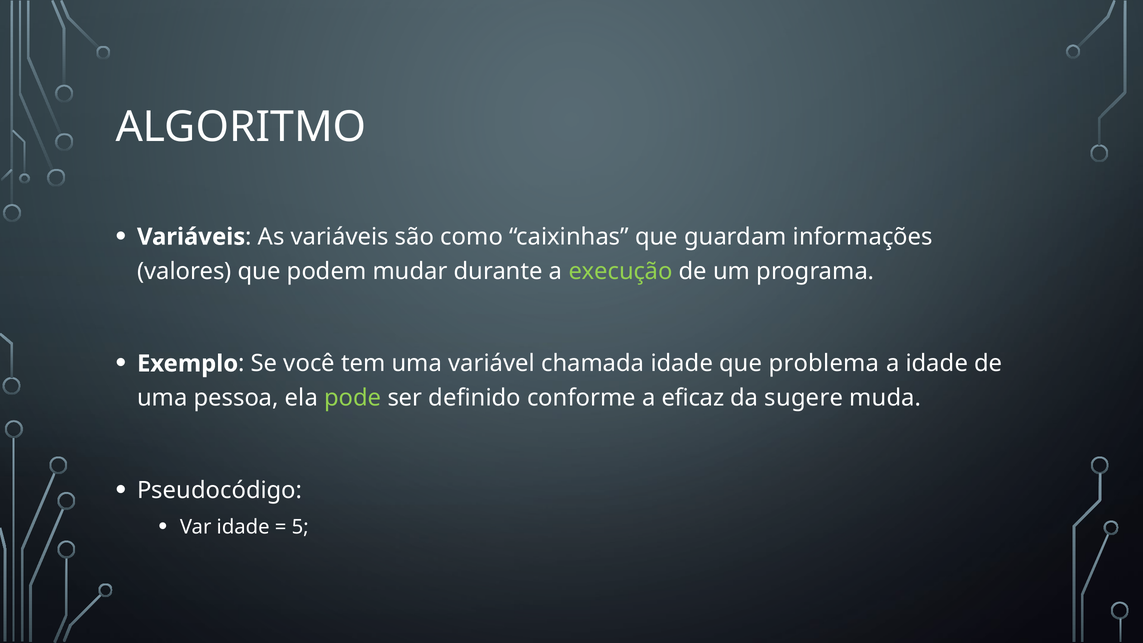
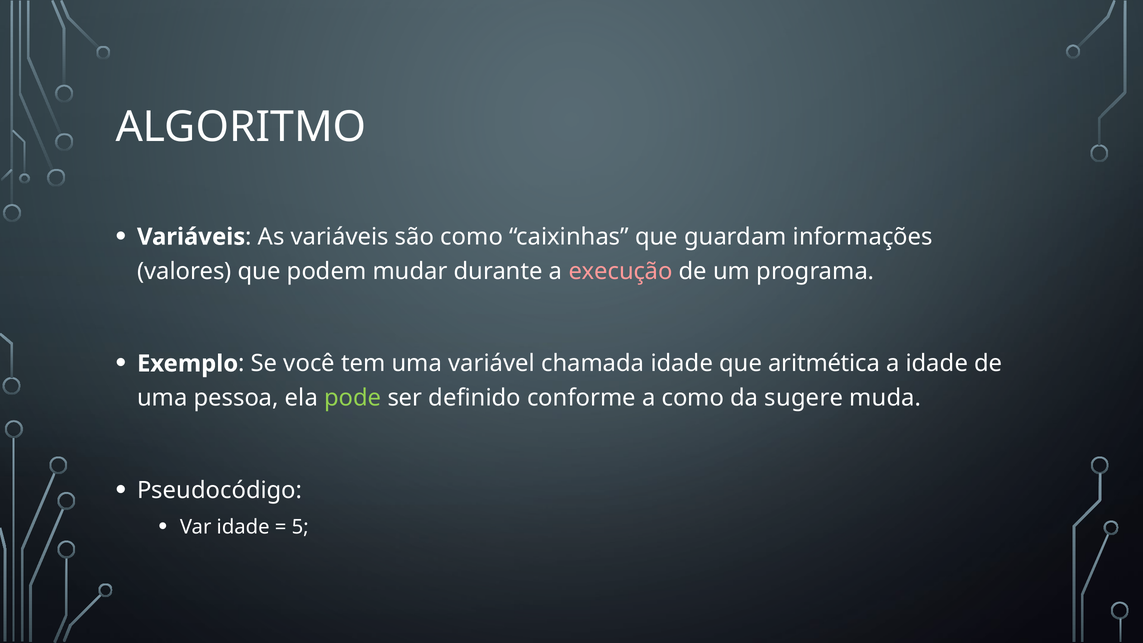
execução colour: light green -> pink (621, 271)
problema: problema -> aritmética (824, 364)
a eficaz: eficaz -> como (693, 398)
